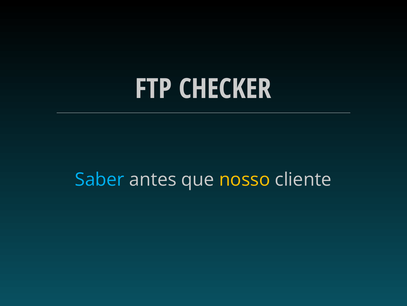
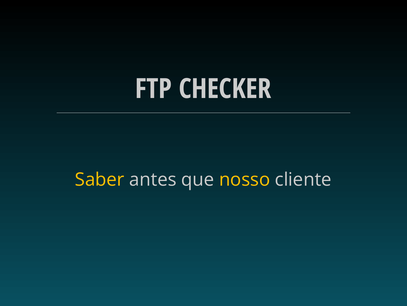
Saber colour: light blue -> yellow (100, 179)
